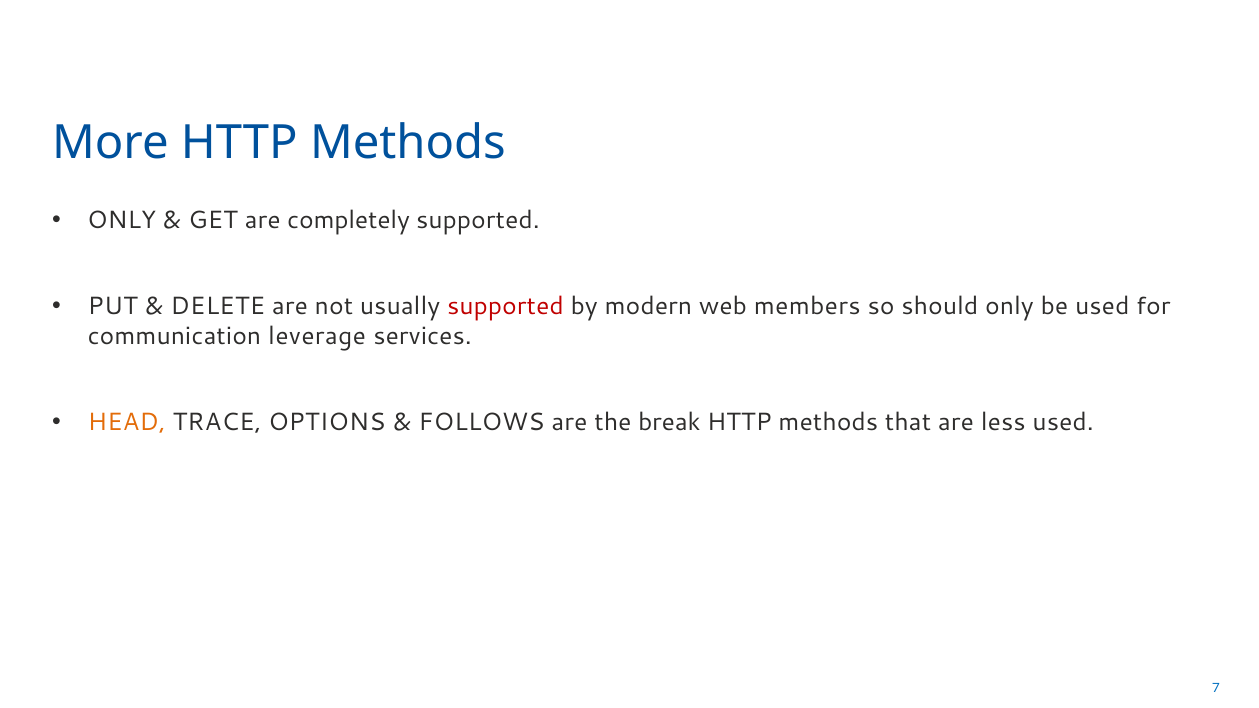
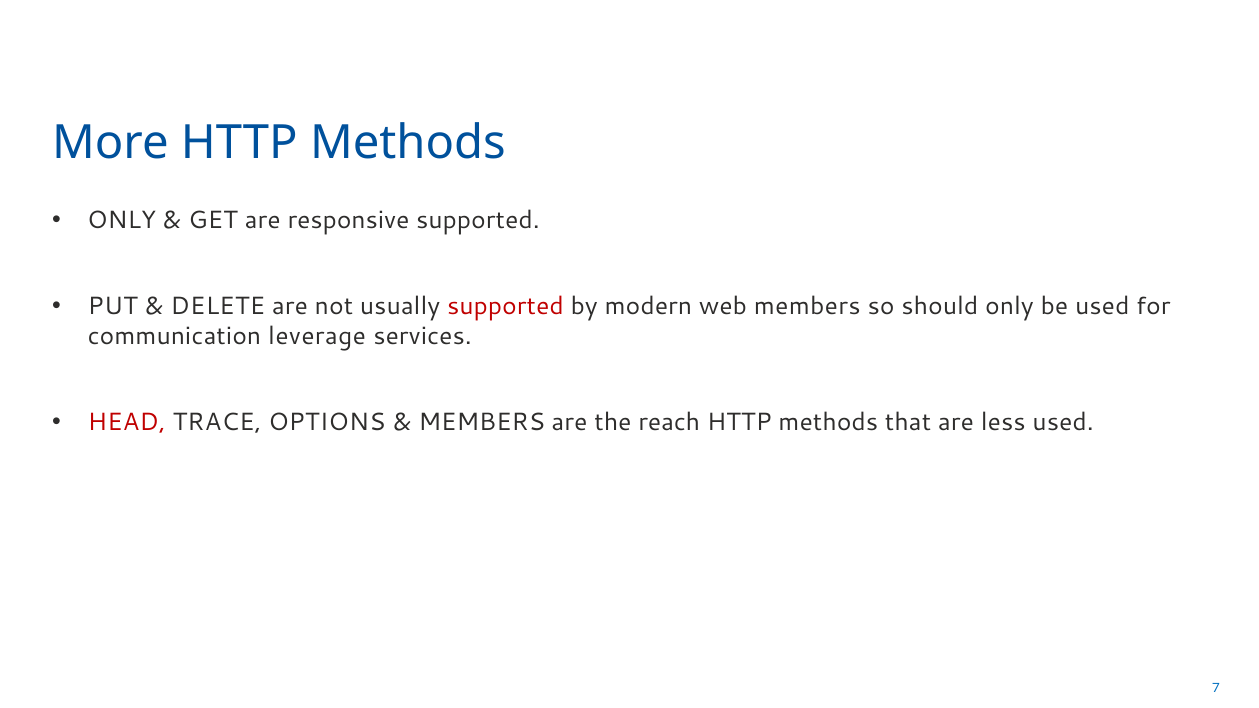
completely: completely -> responsive (348, 221)
HEAD colour: orange -> red (127, 423)
FOLLOWS: FOLLOWS -> MEMBERS (482, 423)
break: break -> reach (669, 423)
